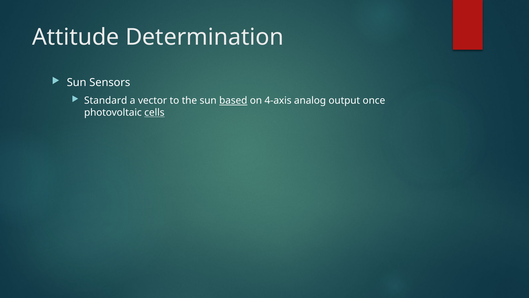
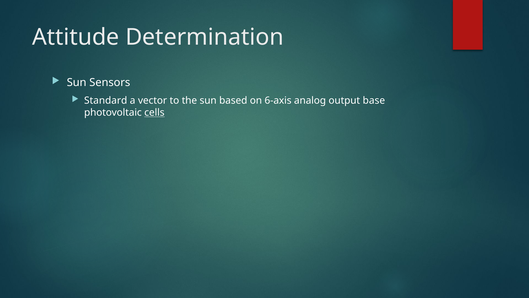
based underline: present -> none (233, 100)
4-axis: 4-axis -> 6-axis (278, 100)
once: once -> base (374, 100)
